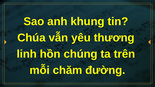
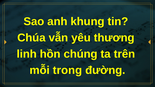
chăm: chăm -> trong (67, 70)
